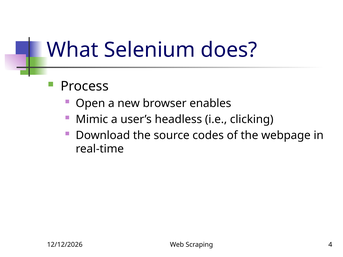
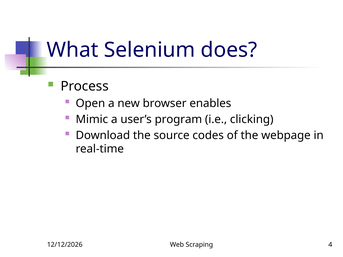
headless: headless -> program (178, 119)
